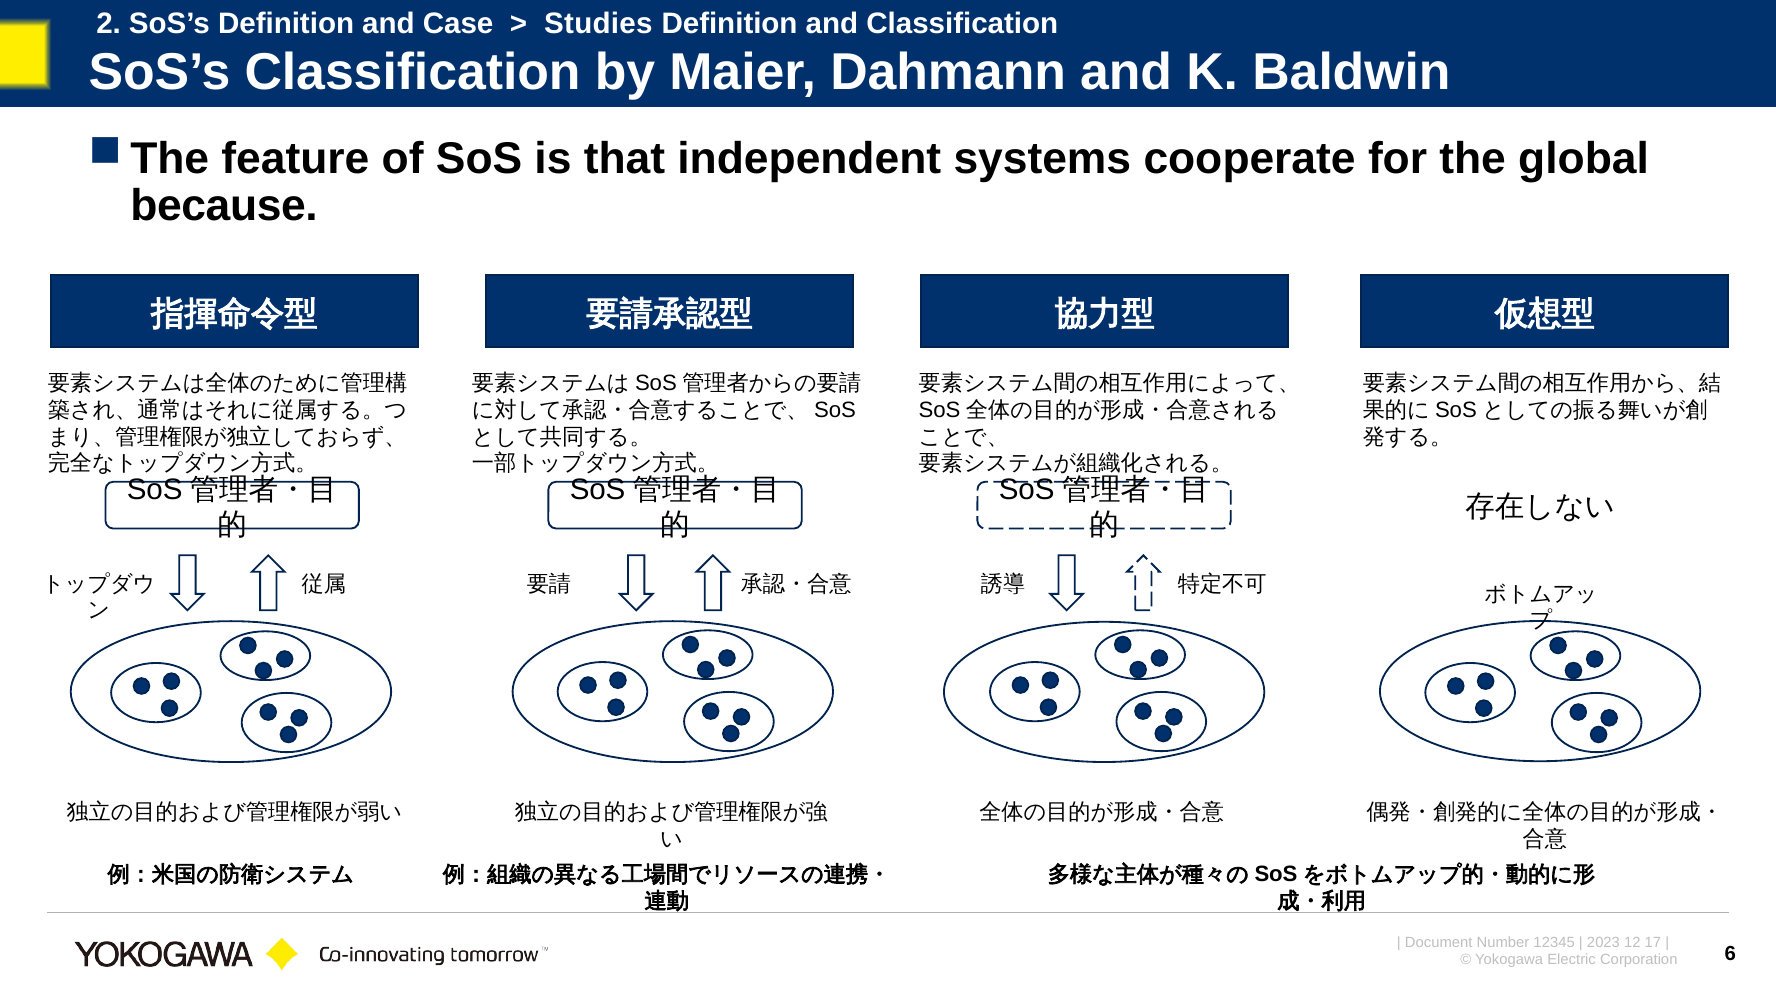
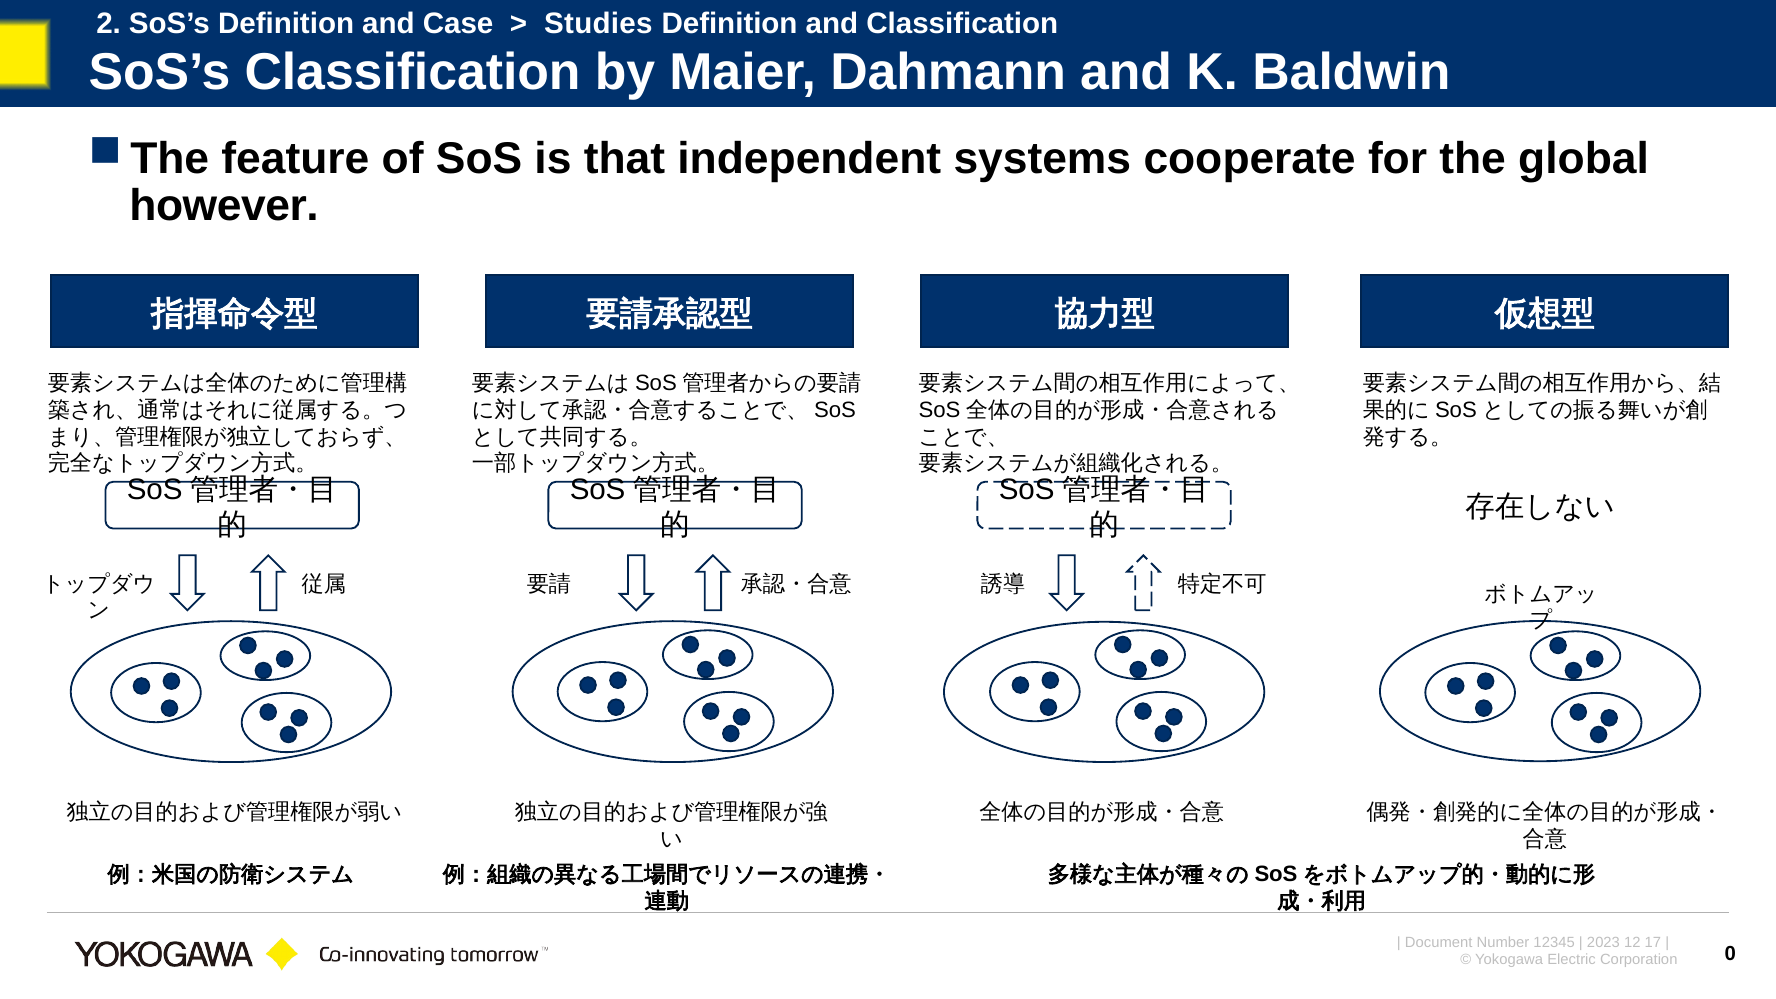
because: because -> however (224, 206)
6: 6 -> 0 (1730, 954)
